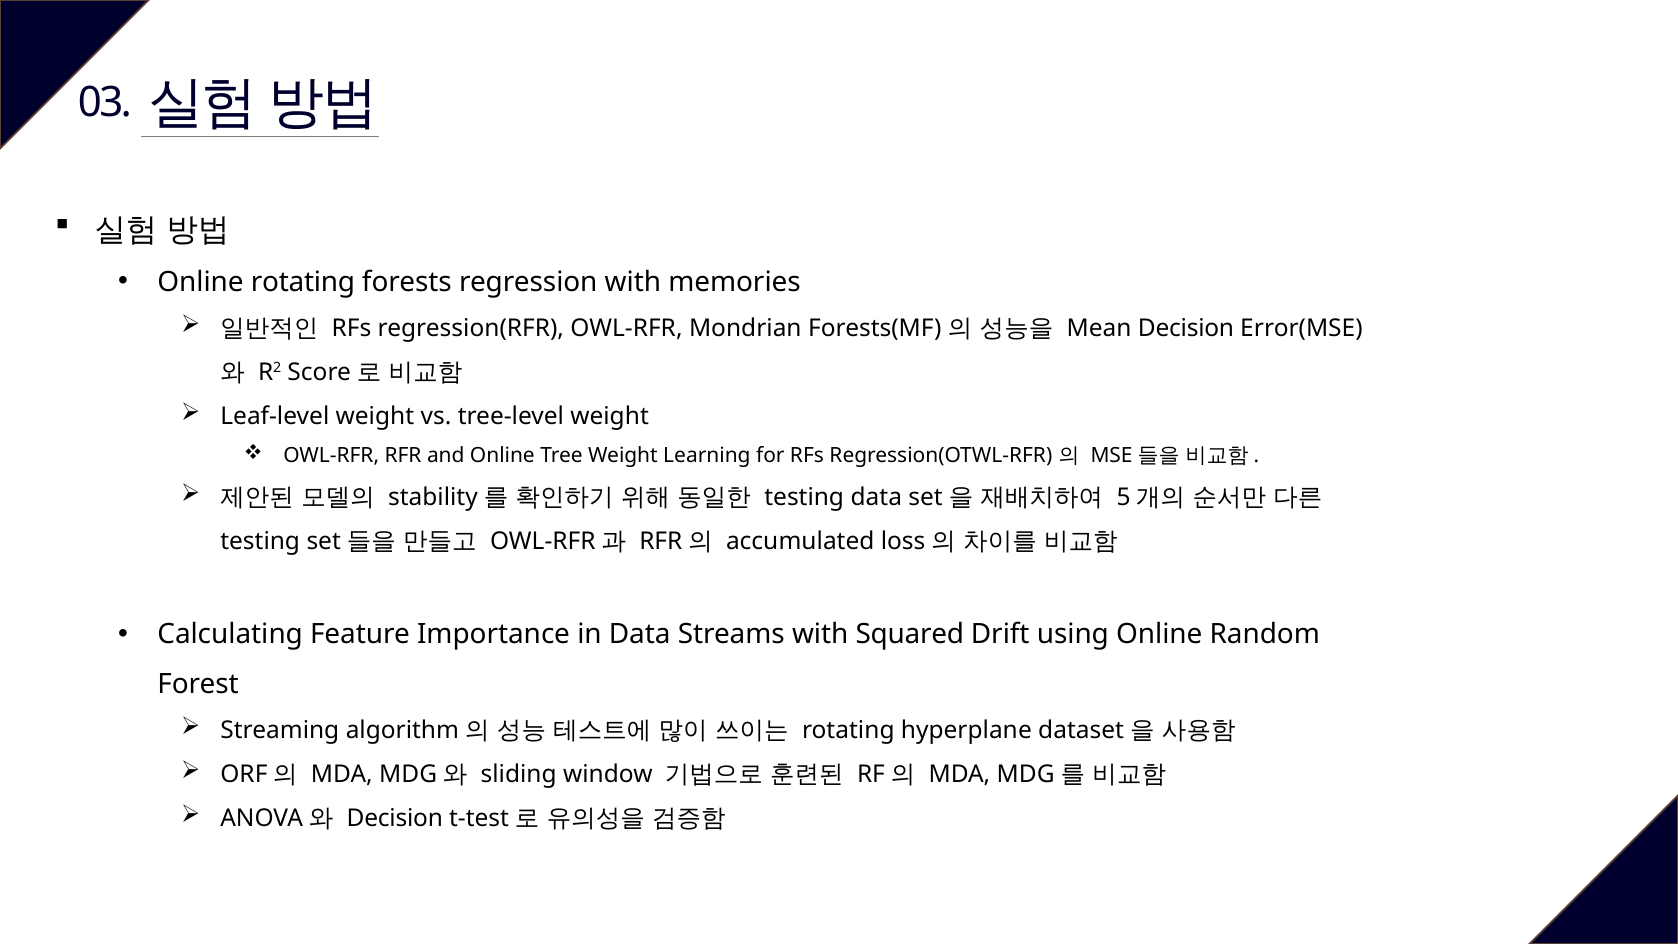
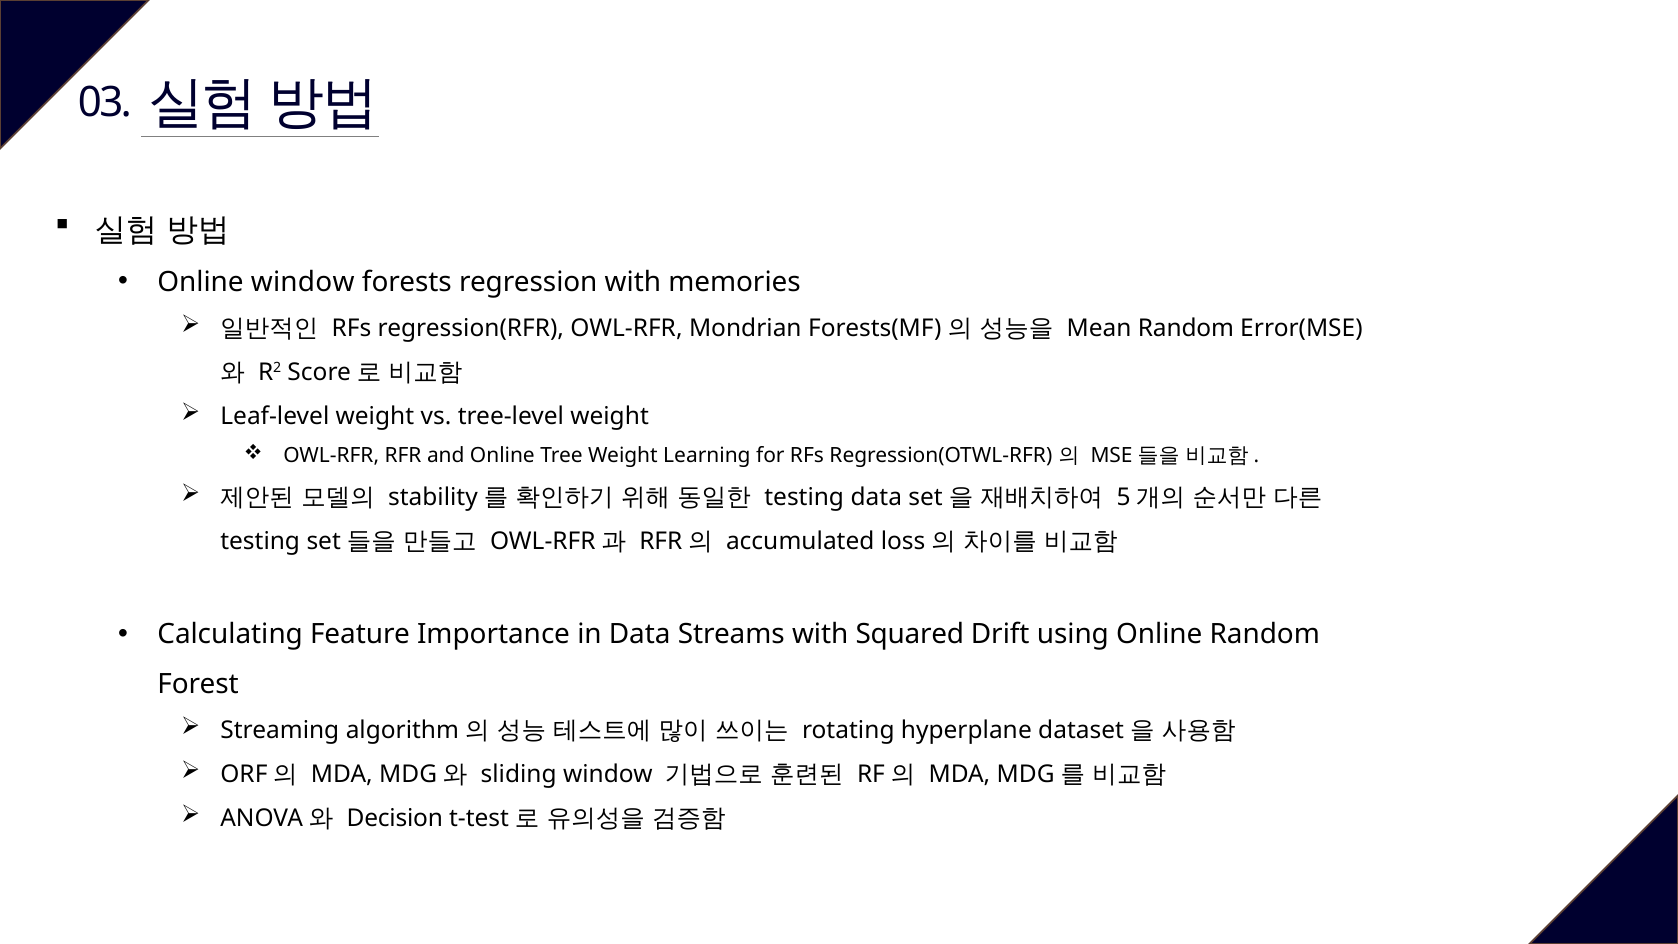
Online rotating: rotating -> window (303, 282)
Mean Decision: Decision -> Random (1186, 328)
